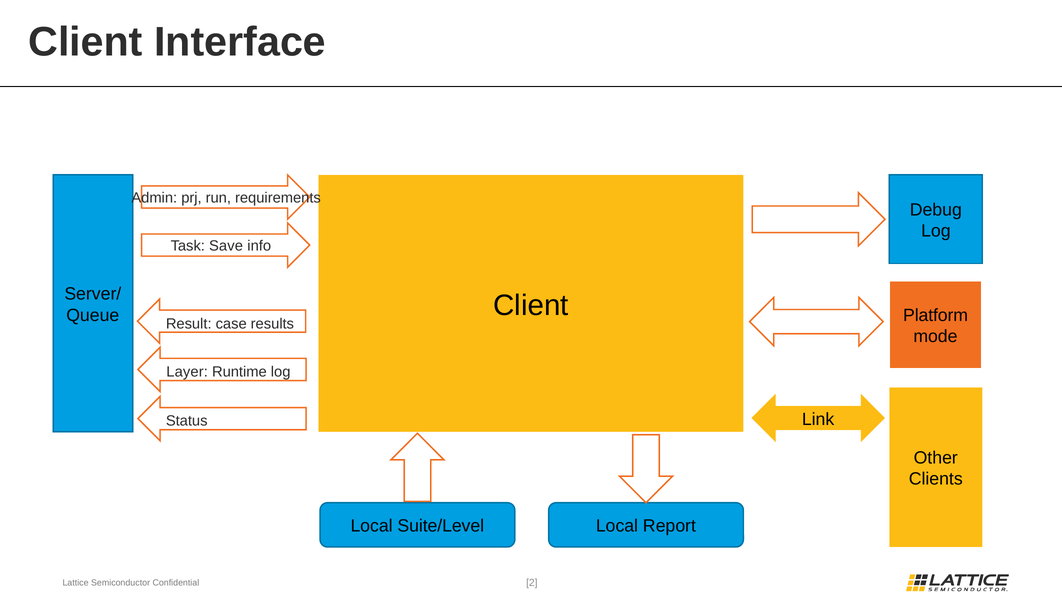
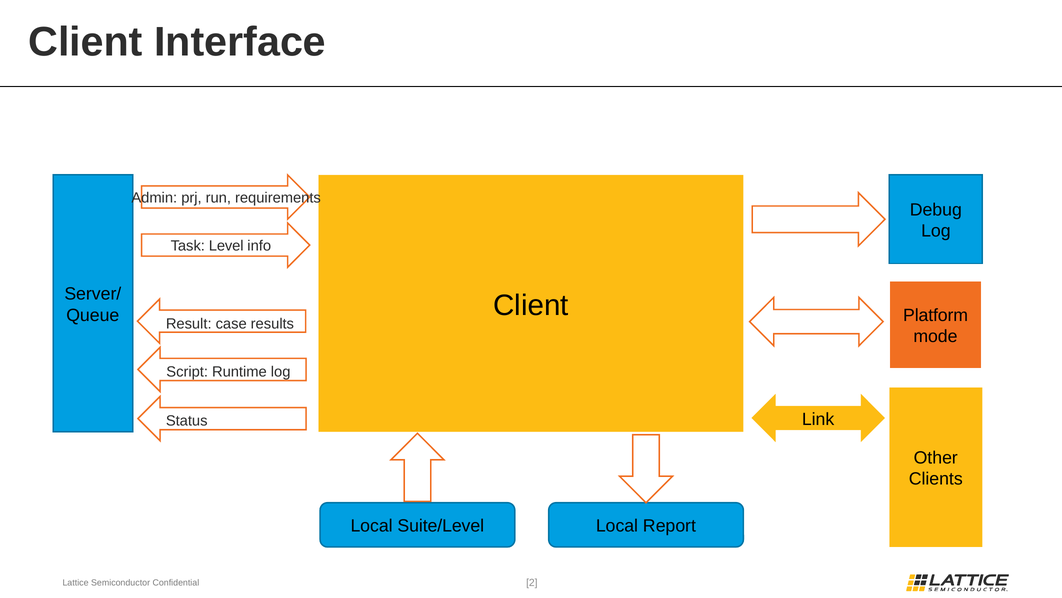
Save: Save -> Level (226, 246)
Layer: Layer -> Script (187, 372)
